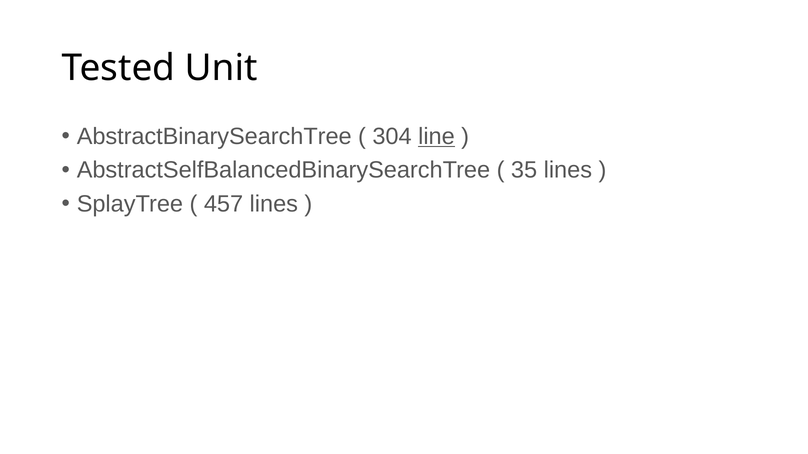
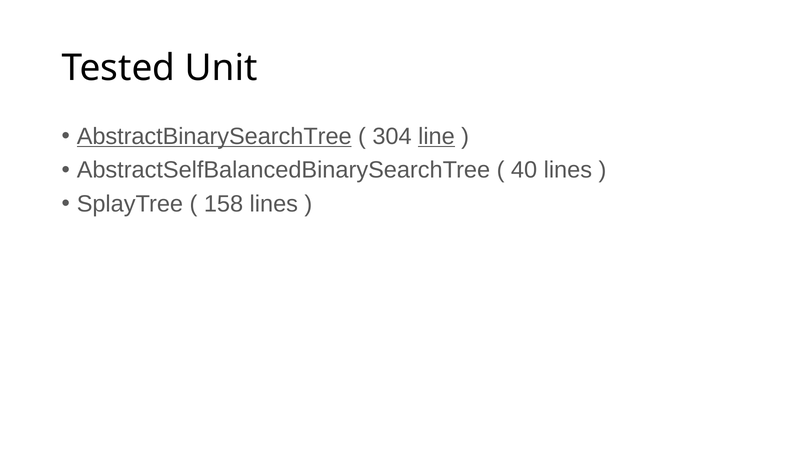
AbstractBinarySearchTree underline: none -> present (214, 137)
35: 35 -> 40 (524, 170)
457: 457 -> 158 (224, 204)
